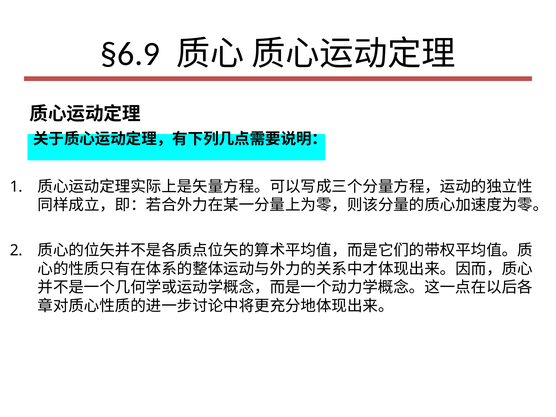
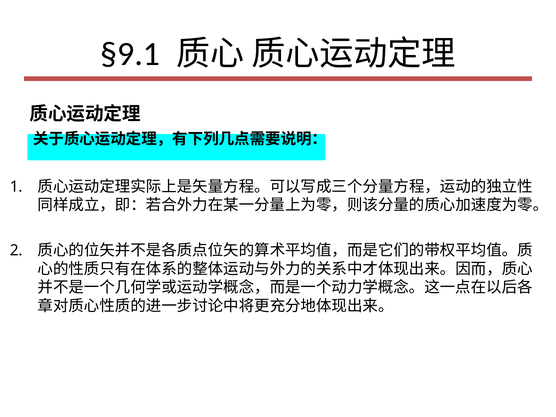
§6.9: §6.9 -> §9.1 (130, 54)
